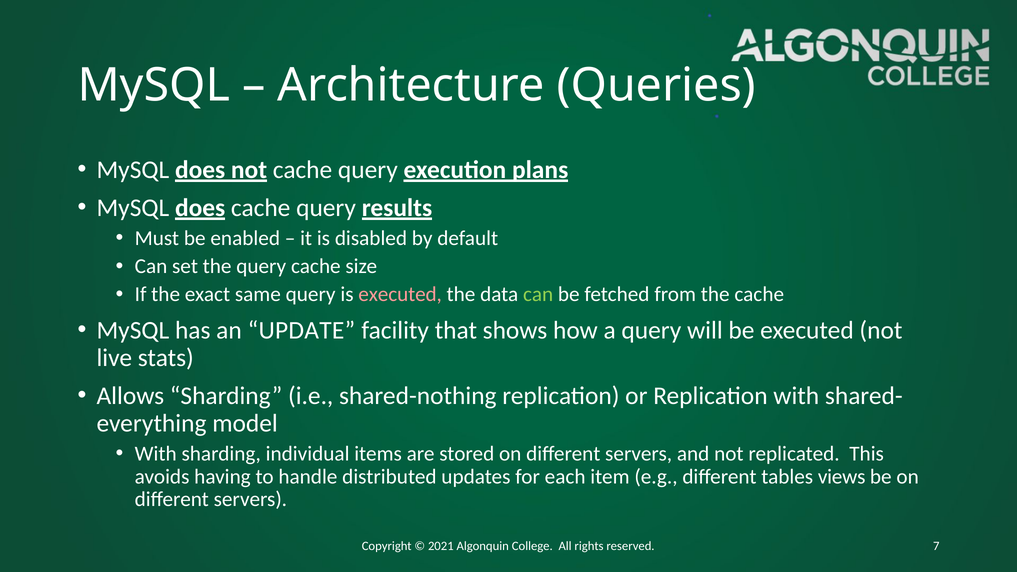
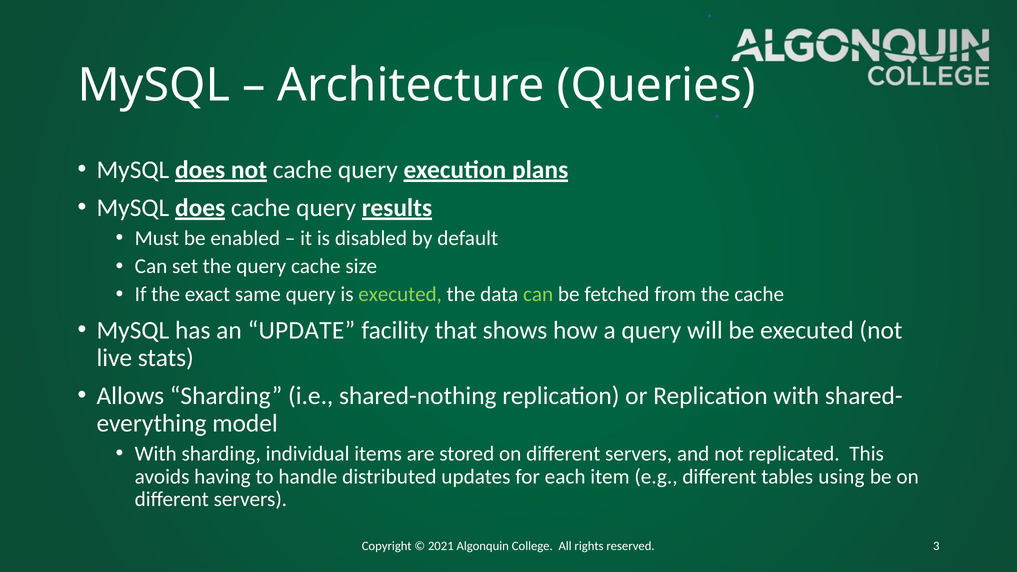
executed colour: pink -> light green (400, 295)
views: views -> using (841, 477)
7: 7 -> 3 (936, 546)
